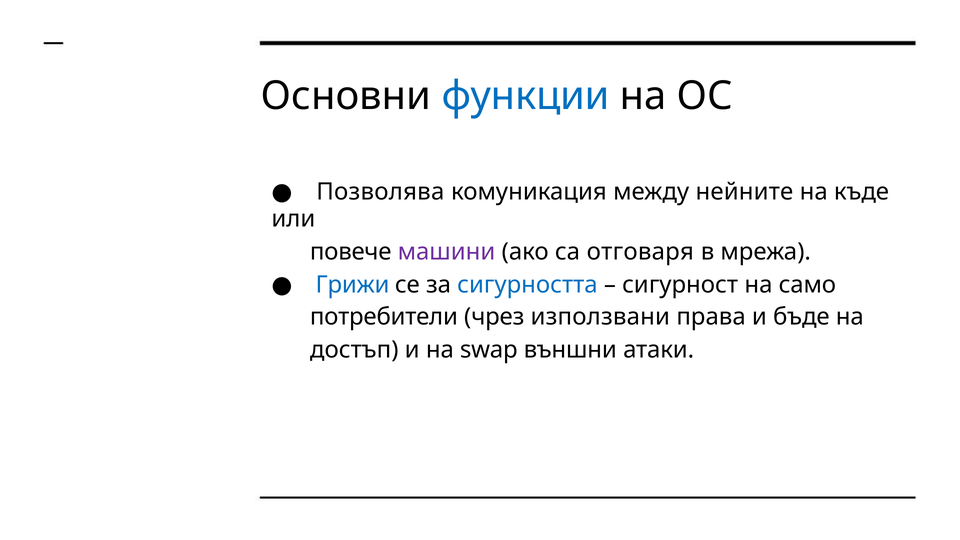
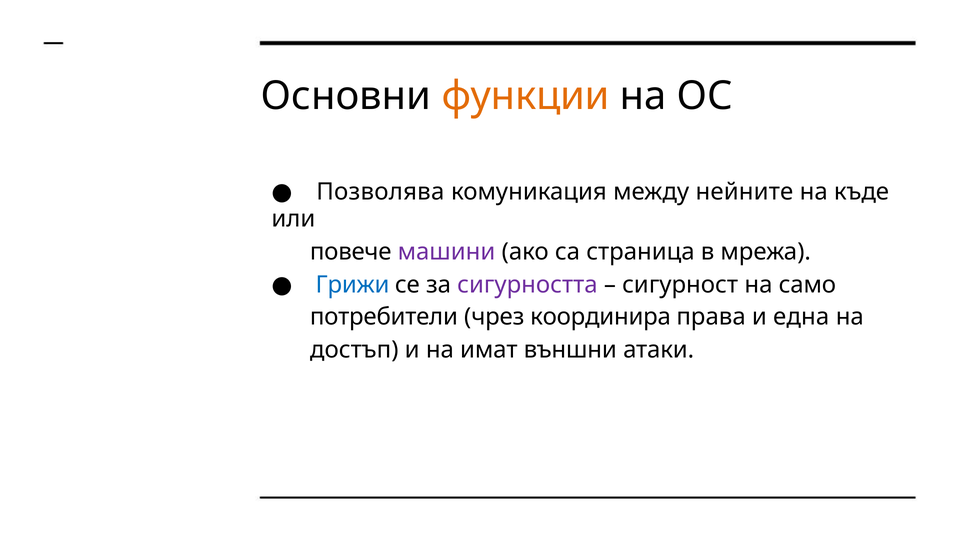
функции colour: blue -> orange (526, 96)
отговаря: отговаря -> страница (640, 252)
сигурността colour: blue -> purple (527, 285)
използвани: използвани -> координира (601, 317)
бъде: бъде -> една (801, 317)
swap: swap -> имат (489, 350)
